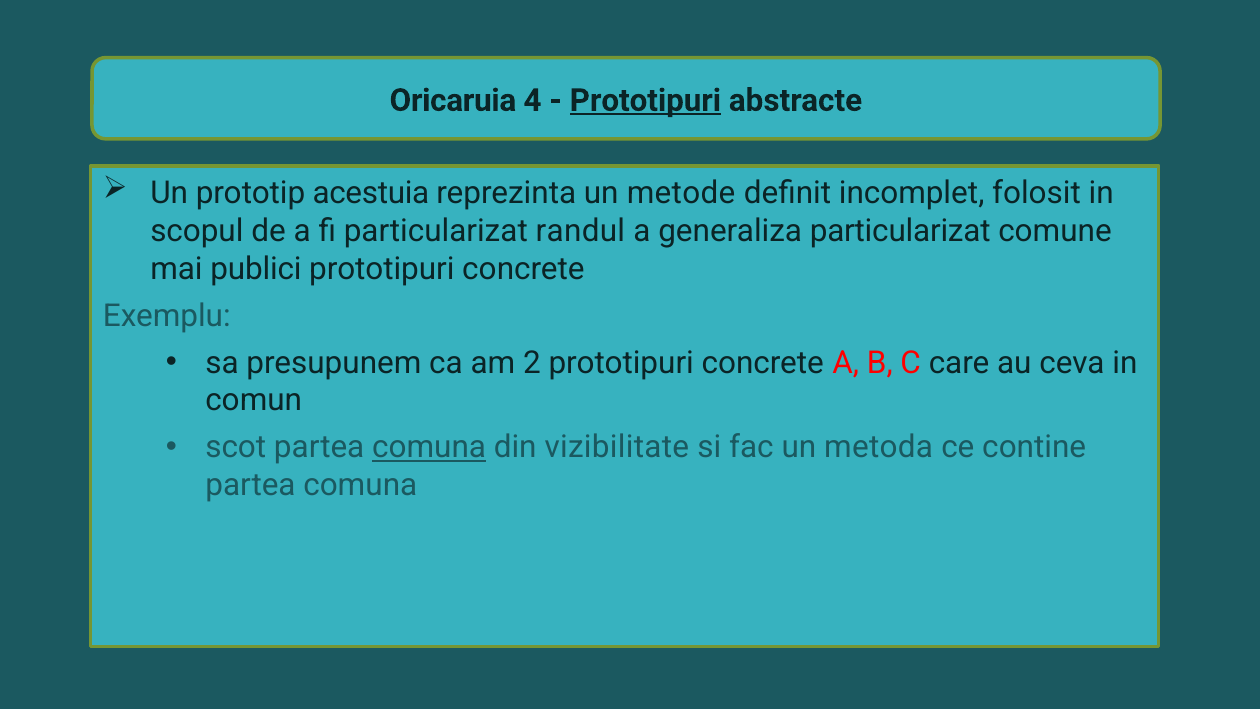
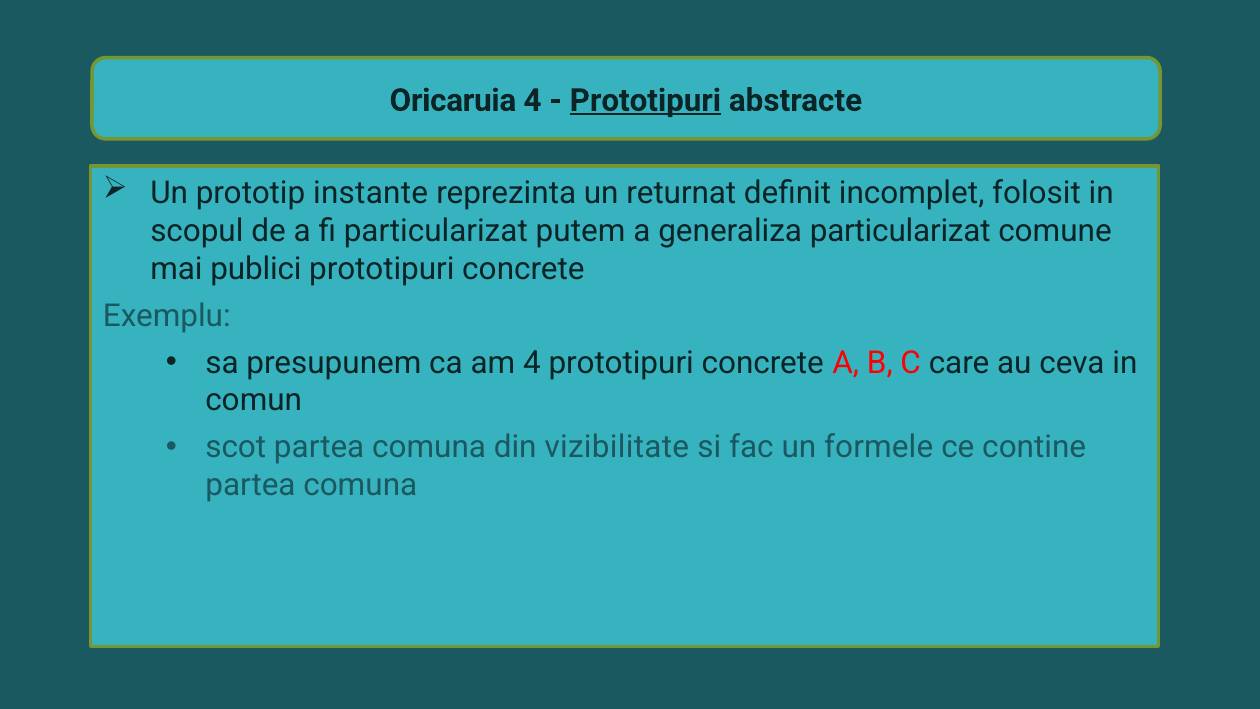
acestuia: acestuia -> instante (371, 193)
metode: metode -> returnat (681, 193)
randul: randul -> putem (581, 231)
am 2: 2 -> 4 (532, 363)
comuna underline: present -> none (429, 447)
metoda: metoda -> formele (879, 447)
